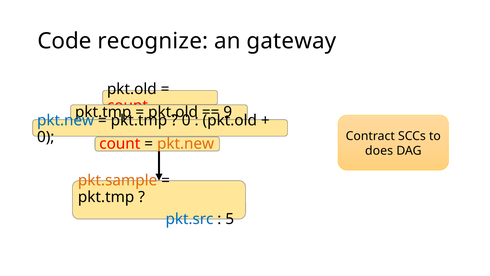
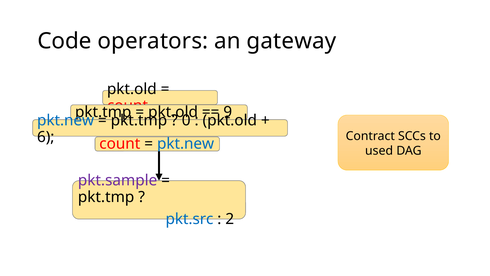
recognize: recognize -> operators (153, 41)
0: 0 -> 6 (46, 137)
pkt.new colour: orange -> blue (186, 144)
does: does -> used (379, 151)
pkt.sample colour: orange -> purple (118, 180)
5: 5 -> 2 (230, 219)
